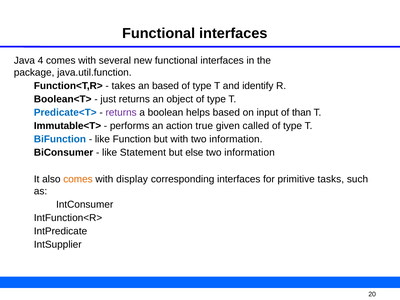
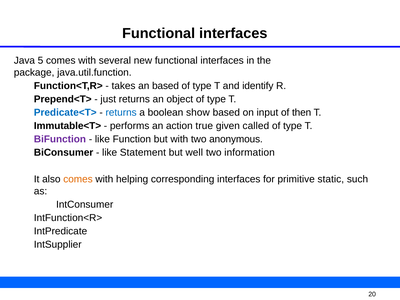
4: 4 -> 5 (41, 61)
Boolean<T>: Boolean<T> -> Prepend<T> (63, 99)
returns colour: purple -> blue (121, 113)
helps: helps -> show (198, 113)
than: than -> then (302, 113)
BiFunction colour: blue -> purple (60, 139)
with two information: information -> anonymous (236, 139)
else: else -> well (194, 153)
display: display -> helping (132, 179)
tasks: tasks -> static (331, 179)
